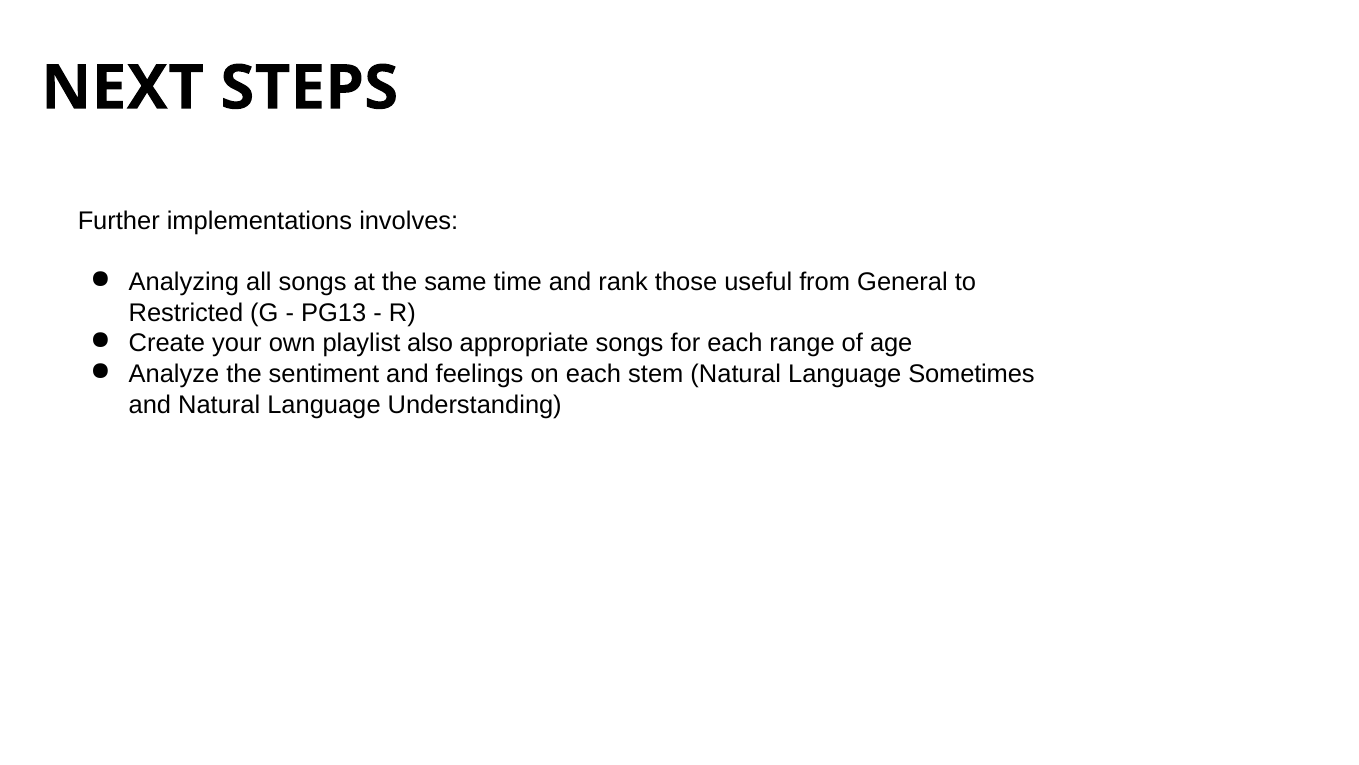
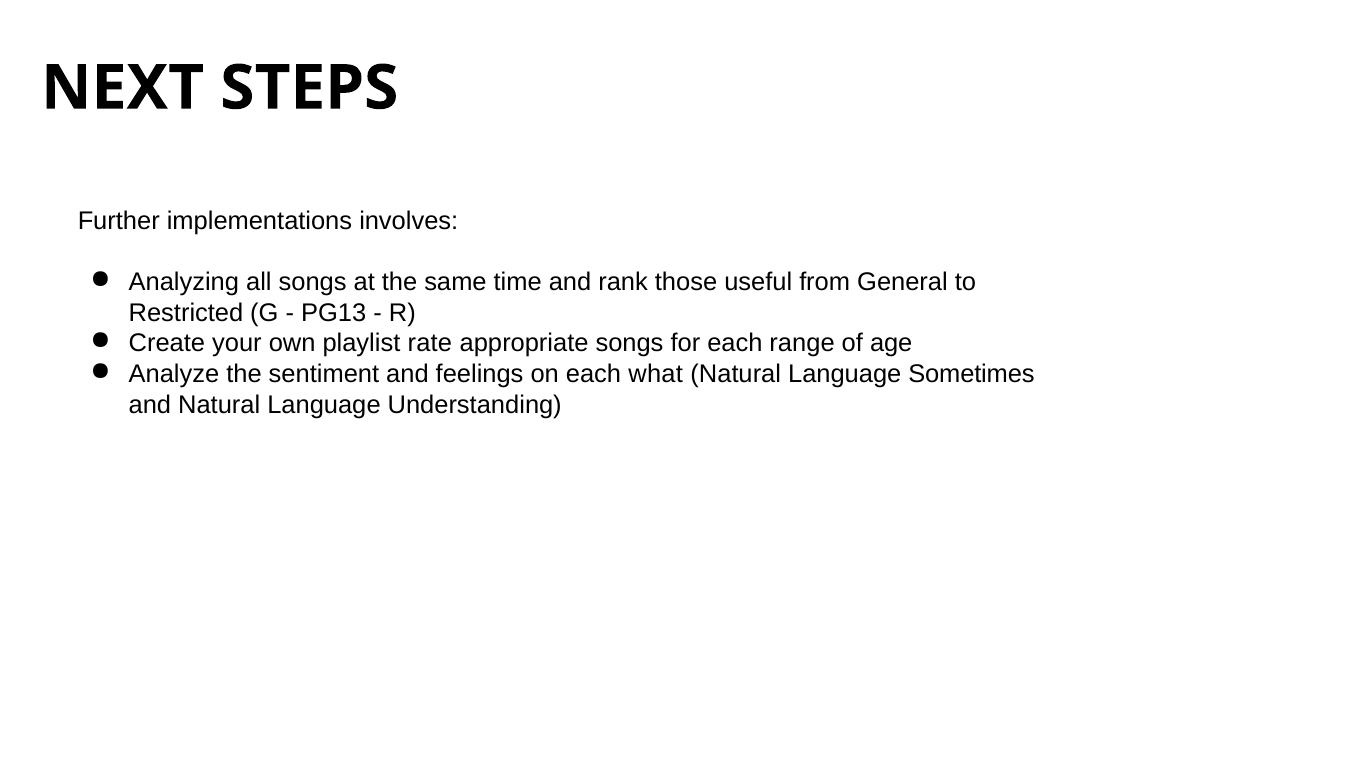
also: also -> rate (430, 343)
stem: stem -> what (656, 374)
